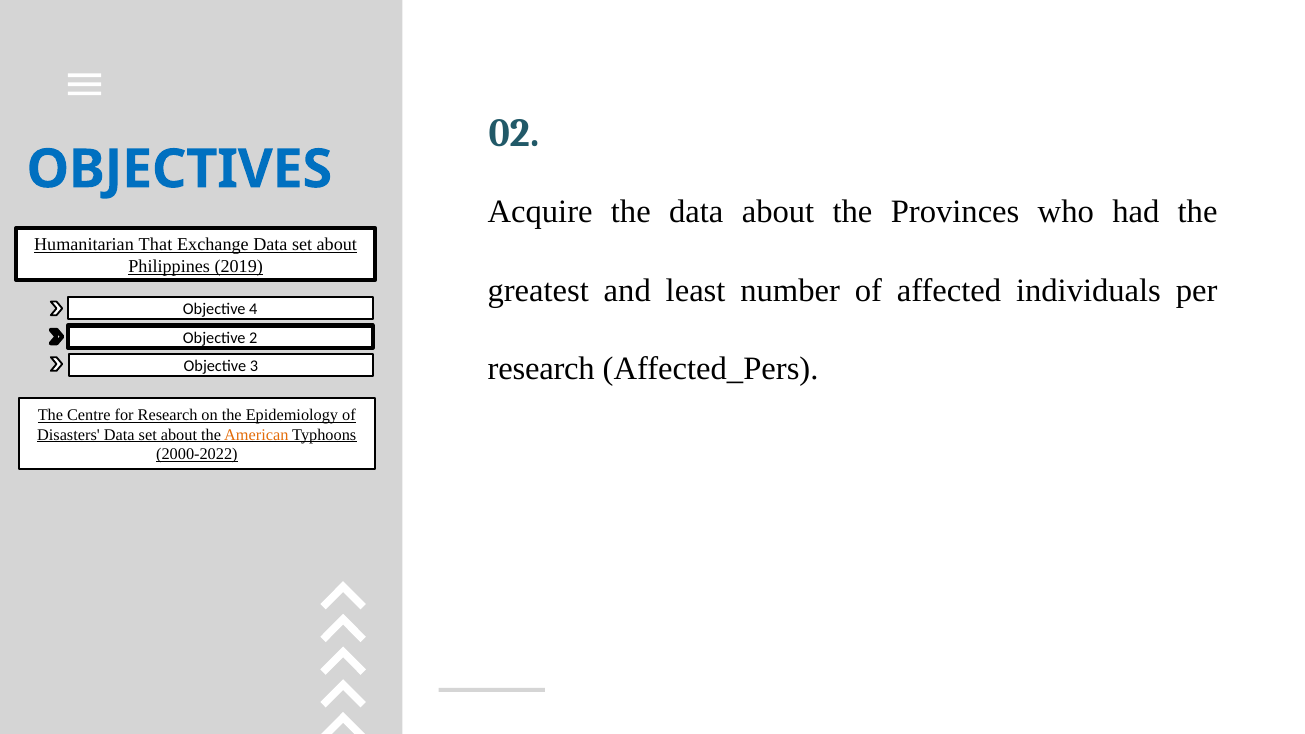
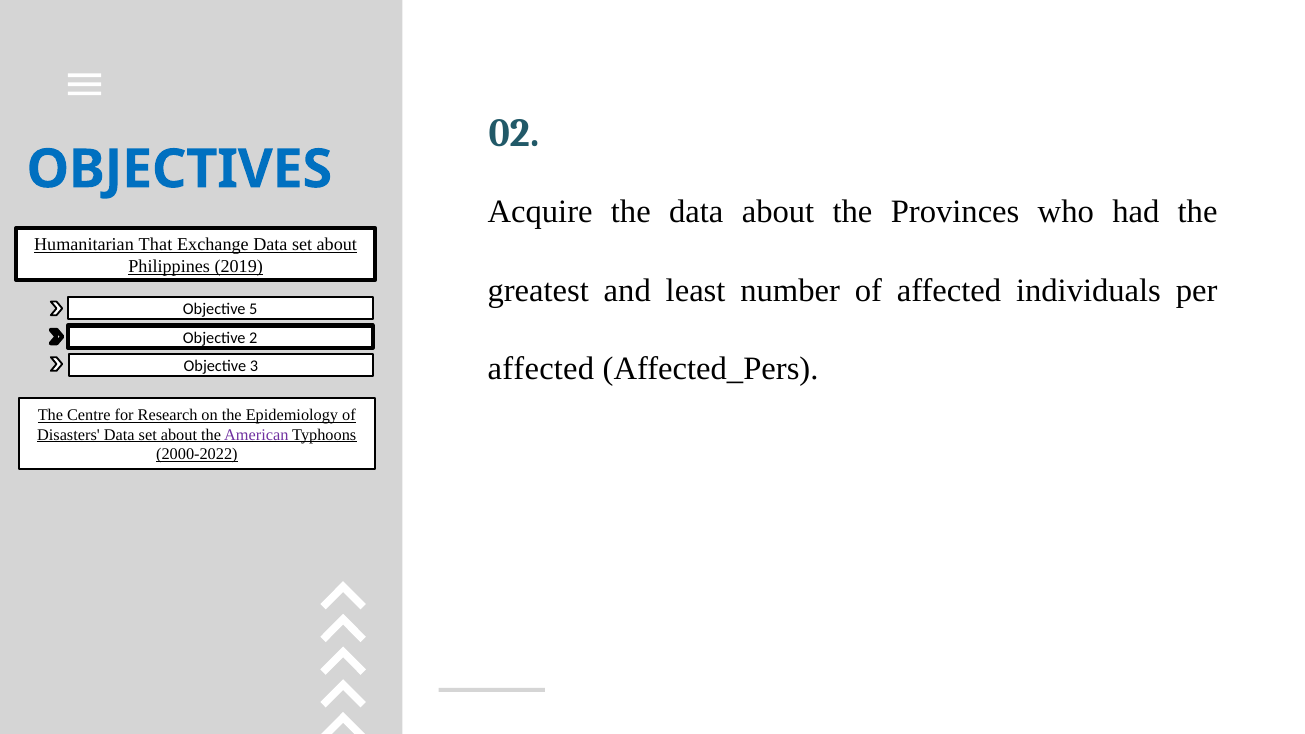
4: 4 -> 5 (253, 309)
research: research -> affected (541, 369)
American colour: orange -> purple (256, 435)
